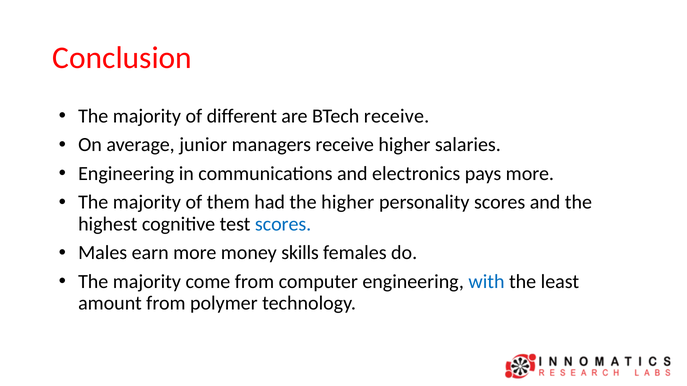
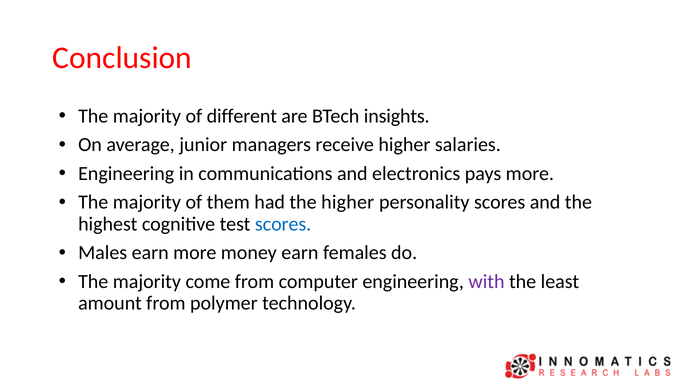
BTech receive: receive -> insights (397, 116)
money skills: skills -> earn (300, 253)
with colour: blue -> purple (487, 282)
